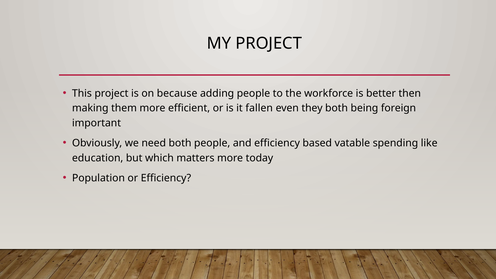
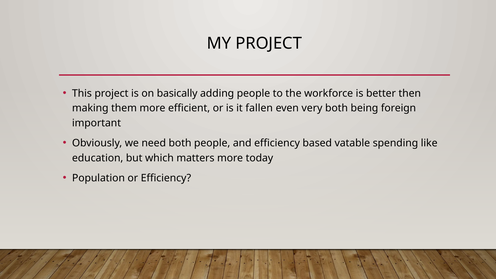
because: because -> basically (177, 93)
they: they -> very (312, 108)
